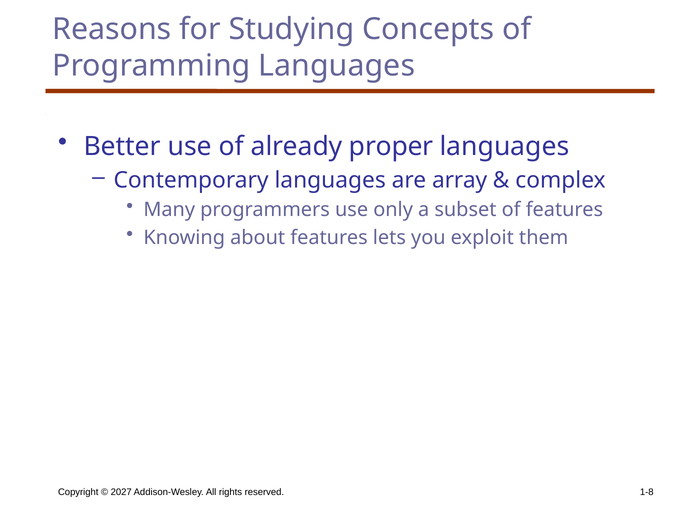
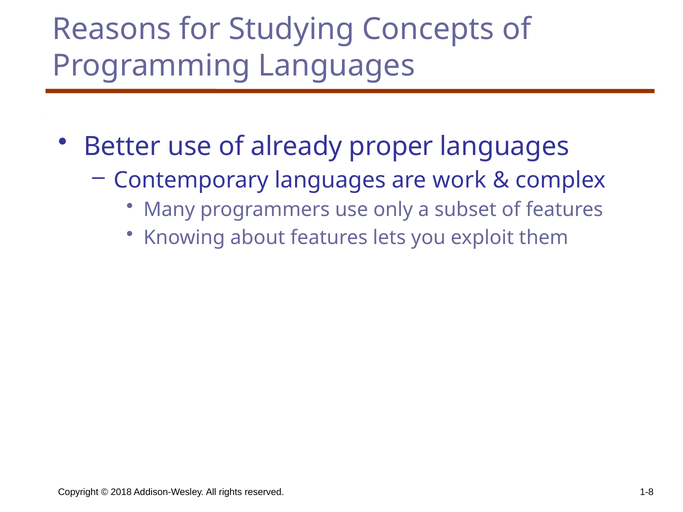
array: array -> work (459, 180)
2027: 2027 -> 2018 (121, 492)
